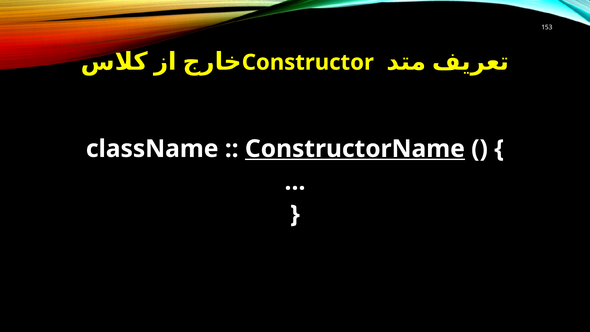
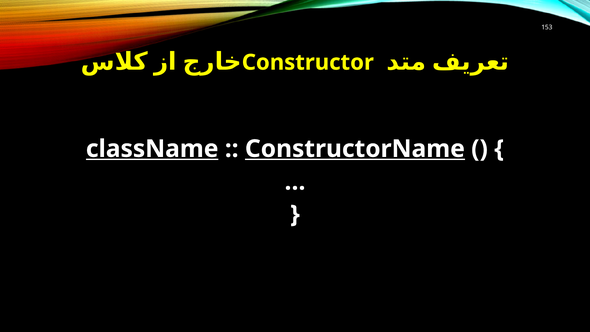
className underline: none -> present (152, 149)
